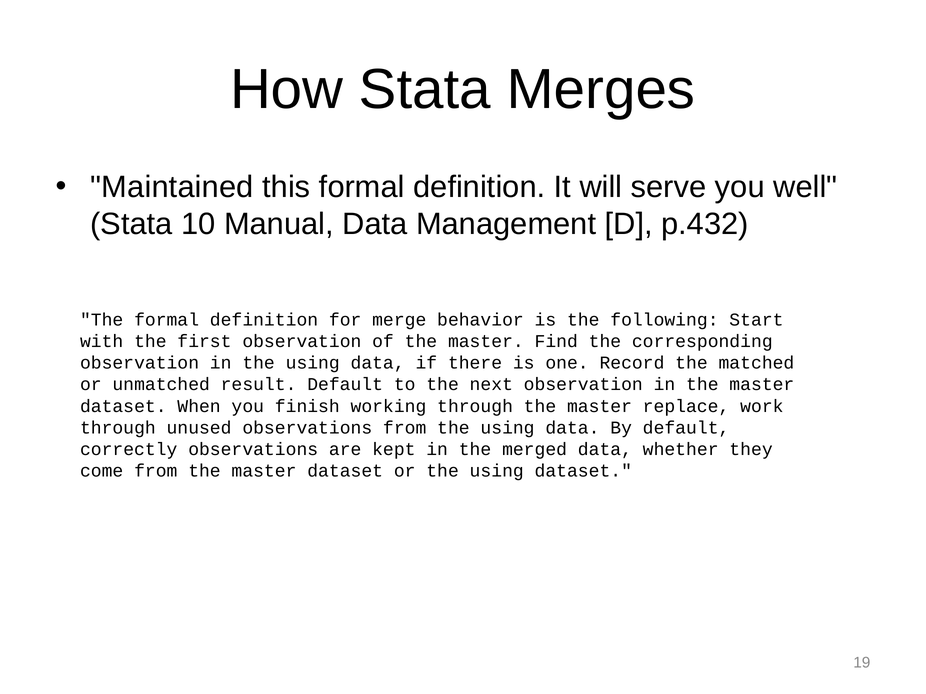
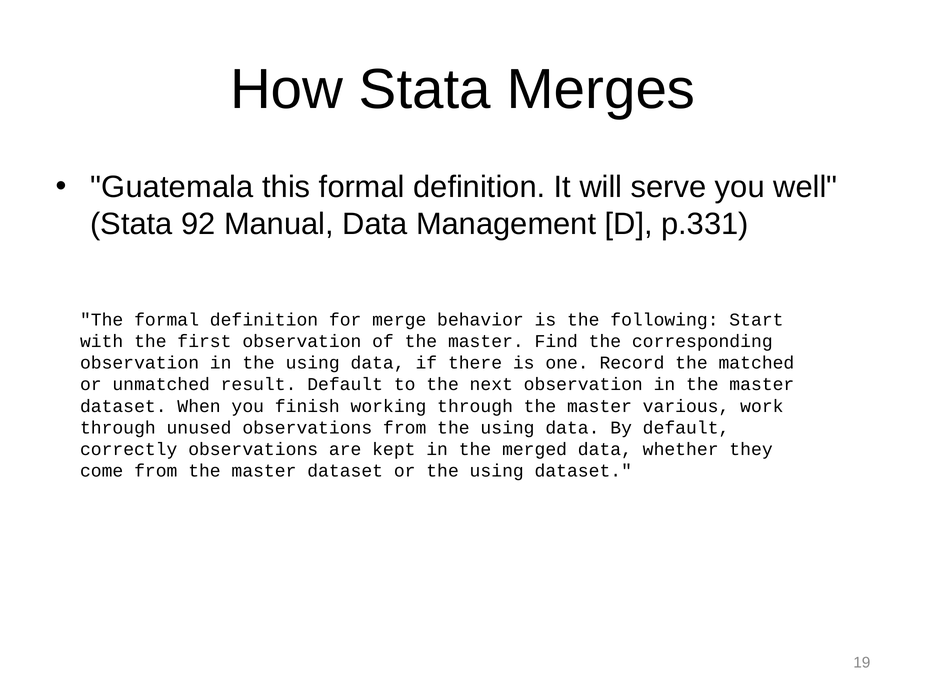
Maintained: Maintained -> Guatemala (172, 187)
10: 10 -> 92 (198, 224)
p.432: p.432 -> p.331 (705, 224)
replace: replace -> various (686, 406)
